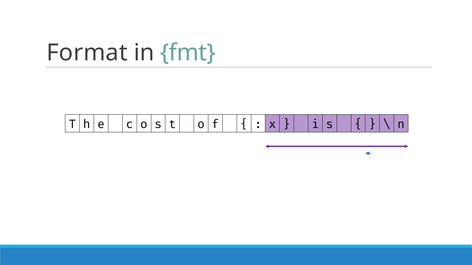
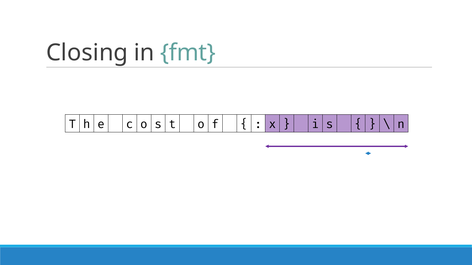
Format: Format -> Closing (87, 53)
